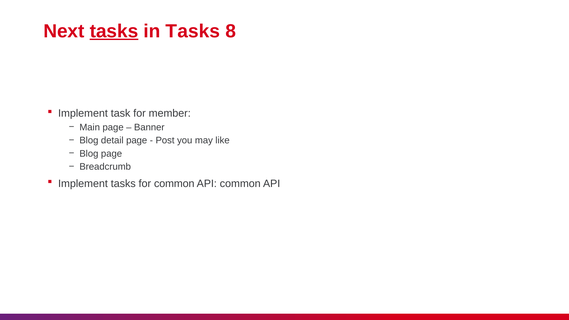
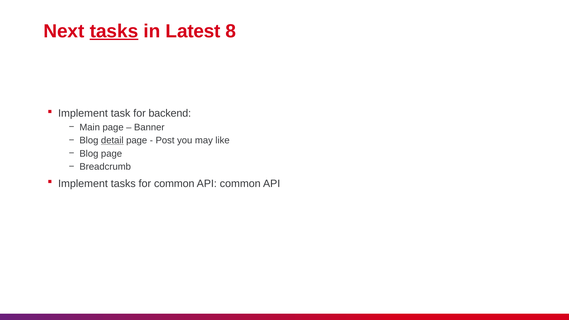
in Tasks: Tasks -> Latest (193, 31)
member: member -> backend (170, 113)
detail underline: none -> present (112, 140)
